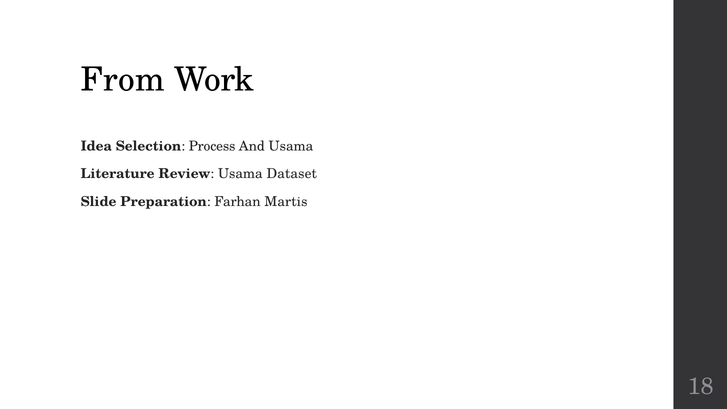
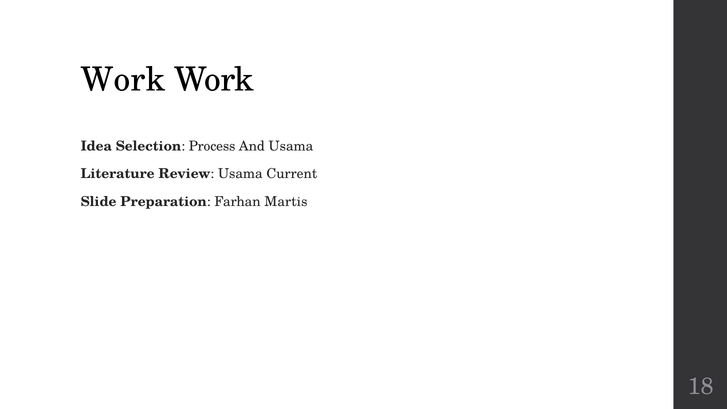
From: From -> Work (123, 80)
Dataset: Dataset -> Current (292, 174)
